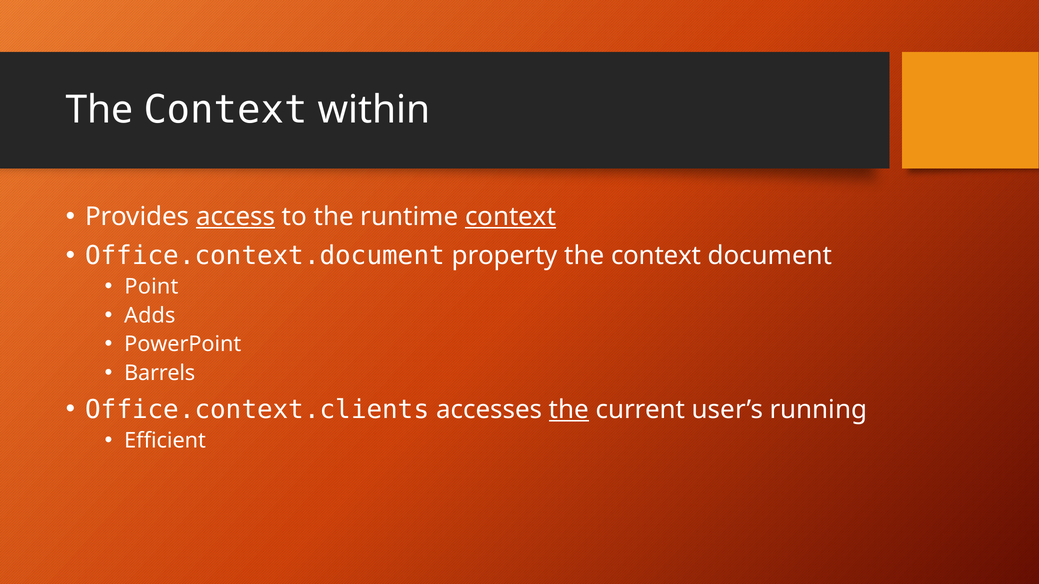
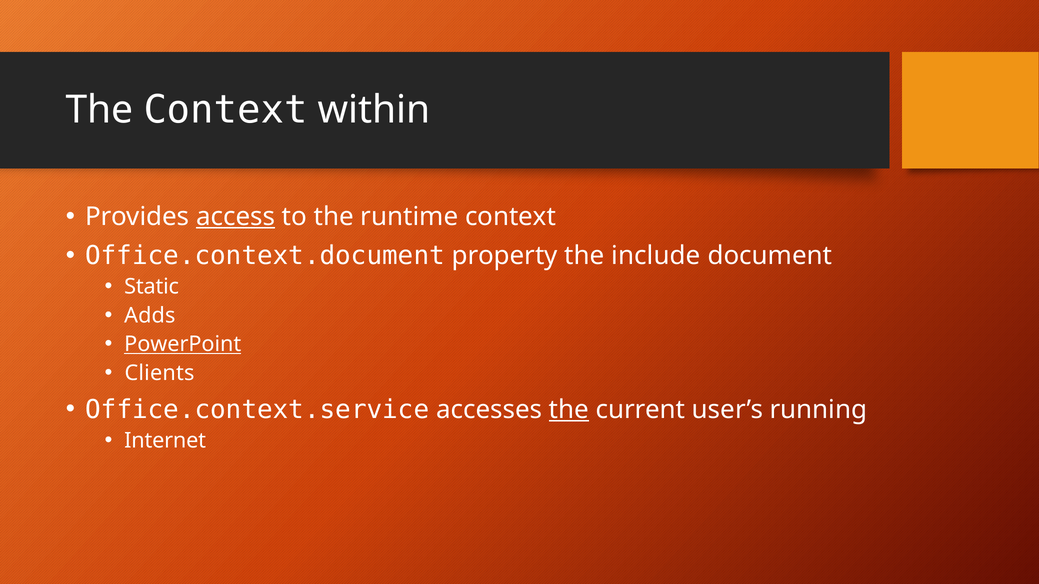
context underline: present -> none (510, 217)
context: context -> include (656, 256)
Point: Point -> Static (152, 287)
PowerPoint underline: none -> present (183, 344)
Barrels: Barrels -> Clients (160, 373)
Office.context.clients: Office.context.clients -> Office.context.service (257, 410)
Efficient: Efficient -> Internet (165, 441)
